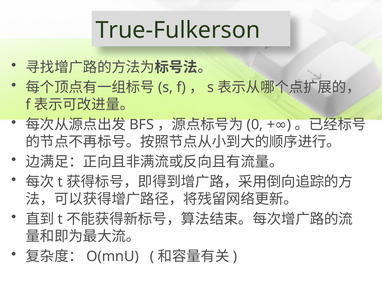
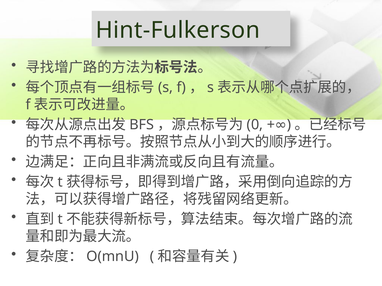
True-Fulkerson: True-Fulkerson -> Hint-Fulkerson (178, 30)
